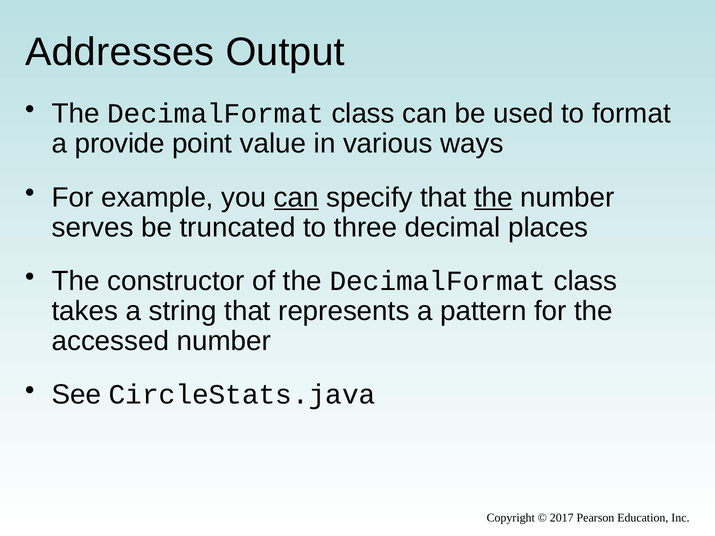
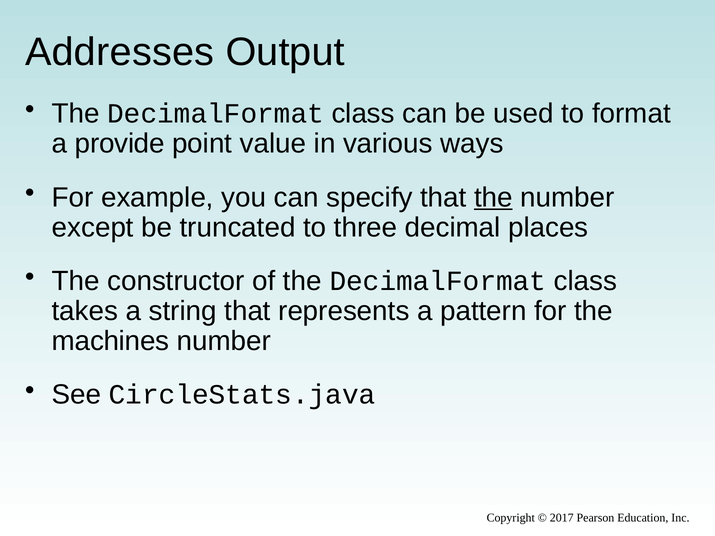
can underline: present -> none (296, 197)
serves: serves -> except (93, 228)
accessed: accessed -> machines (111, 341)
